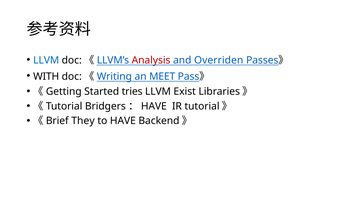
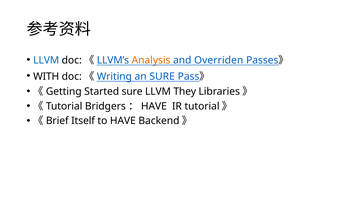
Analysis colour: red -> orange (151, 60)
an MEET: MEET -> SURE (162, 76)
Started tries: tries -> sure (132, 91)
Exist: Exist -> They (185, 91)
They: They -> Itself (83, 121)
